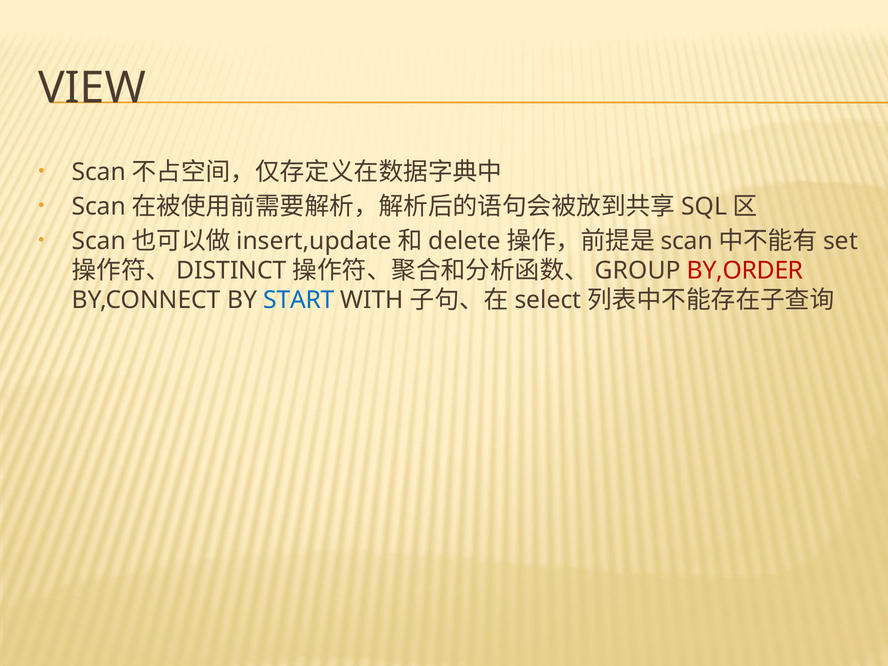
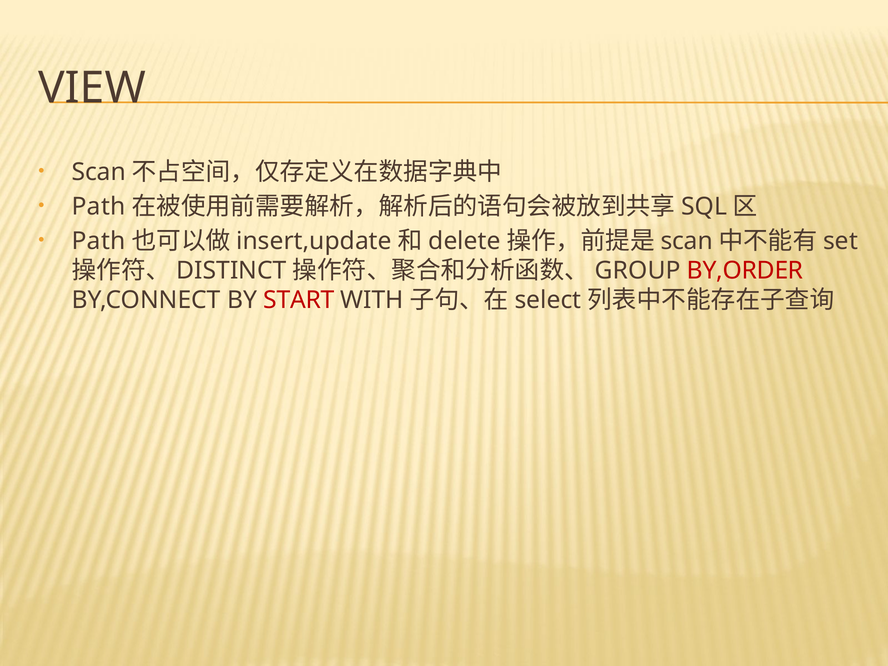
Scan: Scan -> Path (99, 206)
Scan: Scan -> Path (99, 241)
START colour: blue -> red (299, 300)
